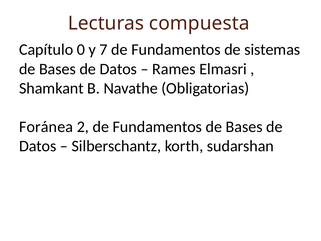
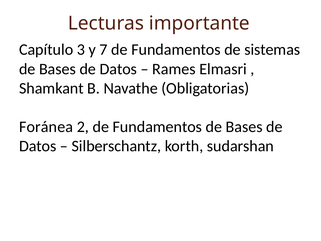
compuesta: compuesta -> importante (199, 23)
0: 0 -> 3 (81, 50)
